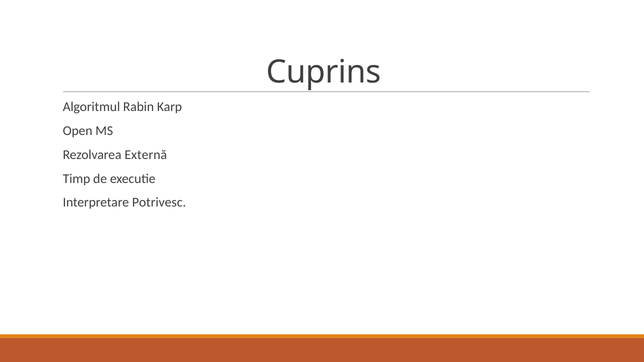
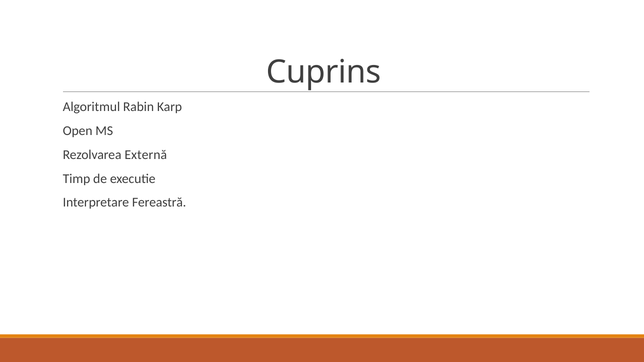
Potrivesc: Potrivesc -> Fereastră (159, 203)
